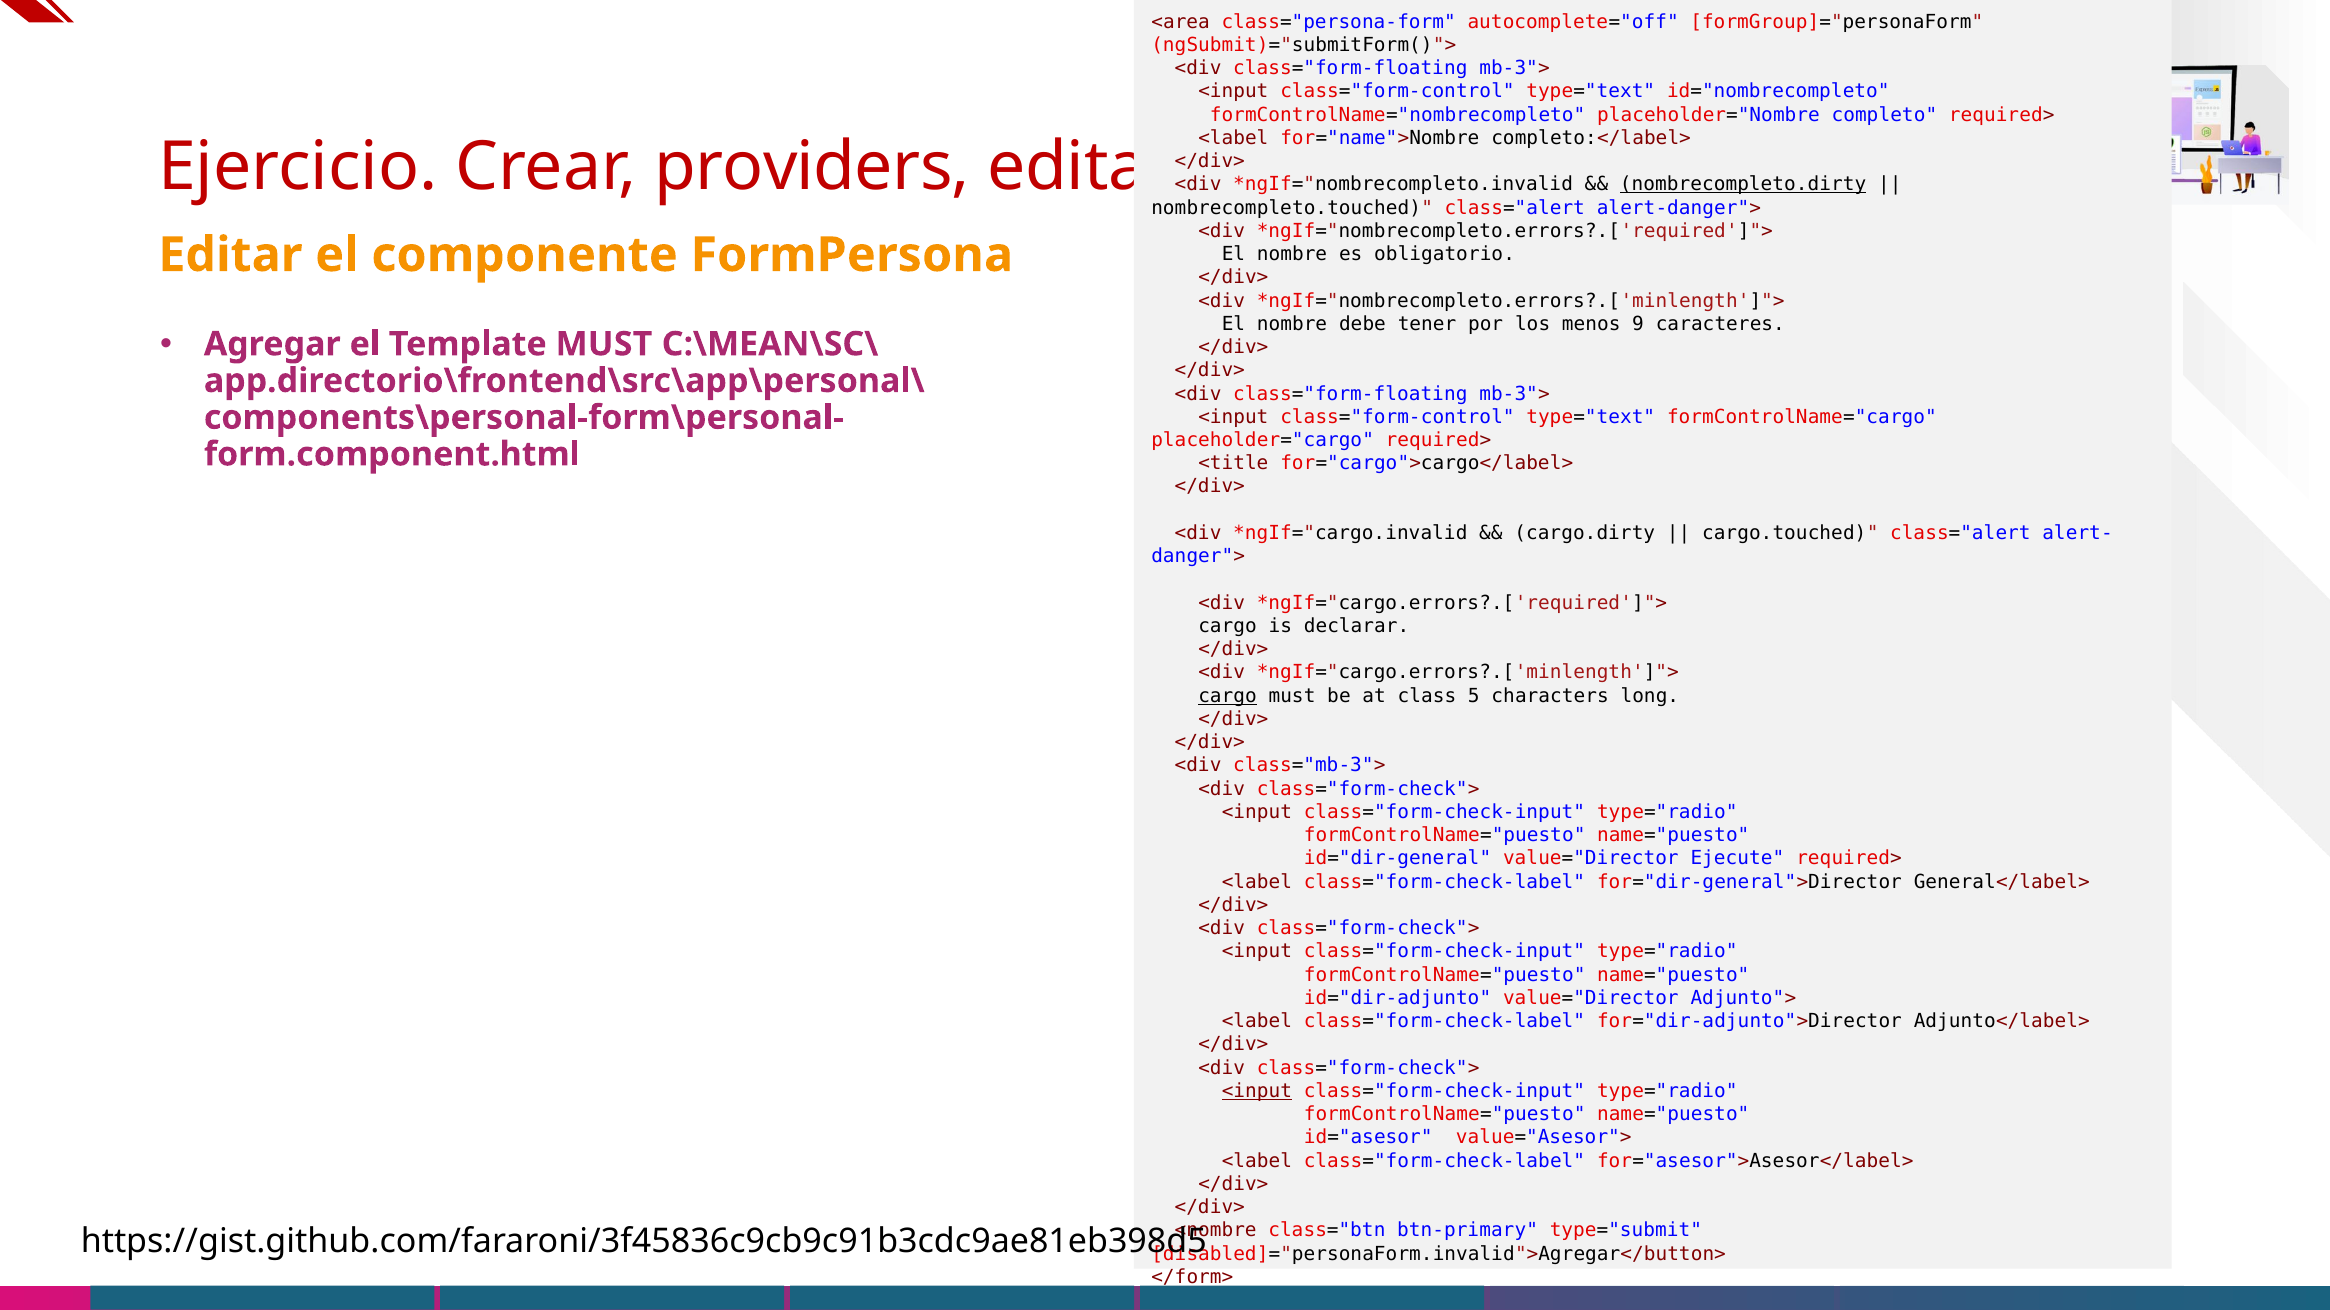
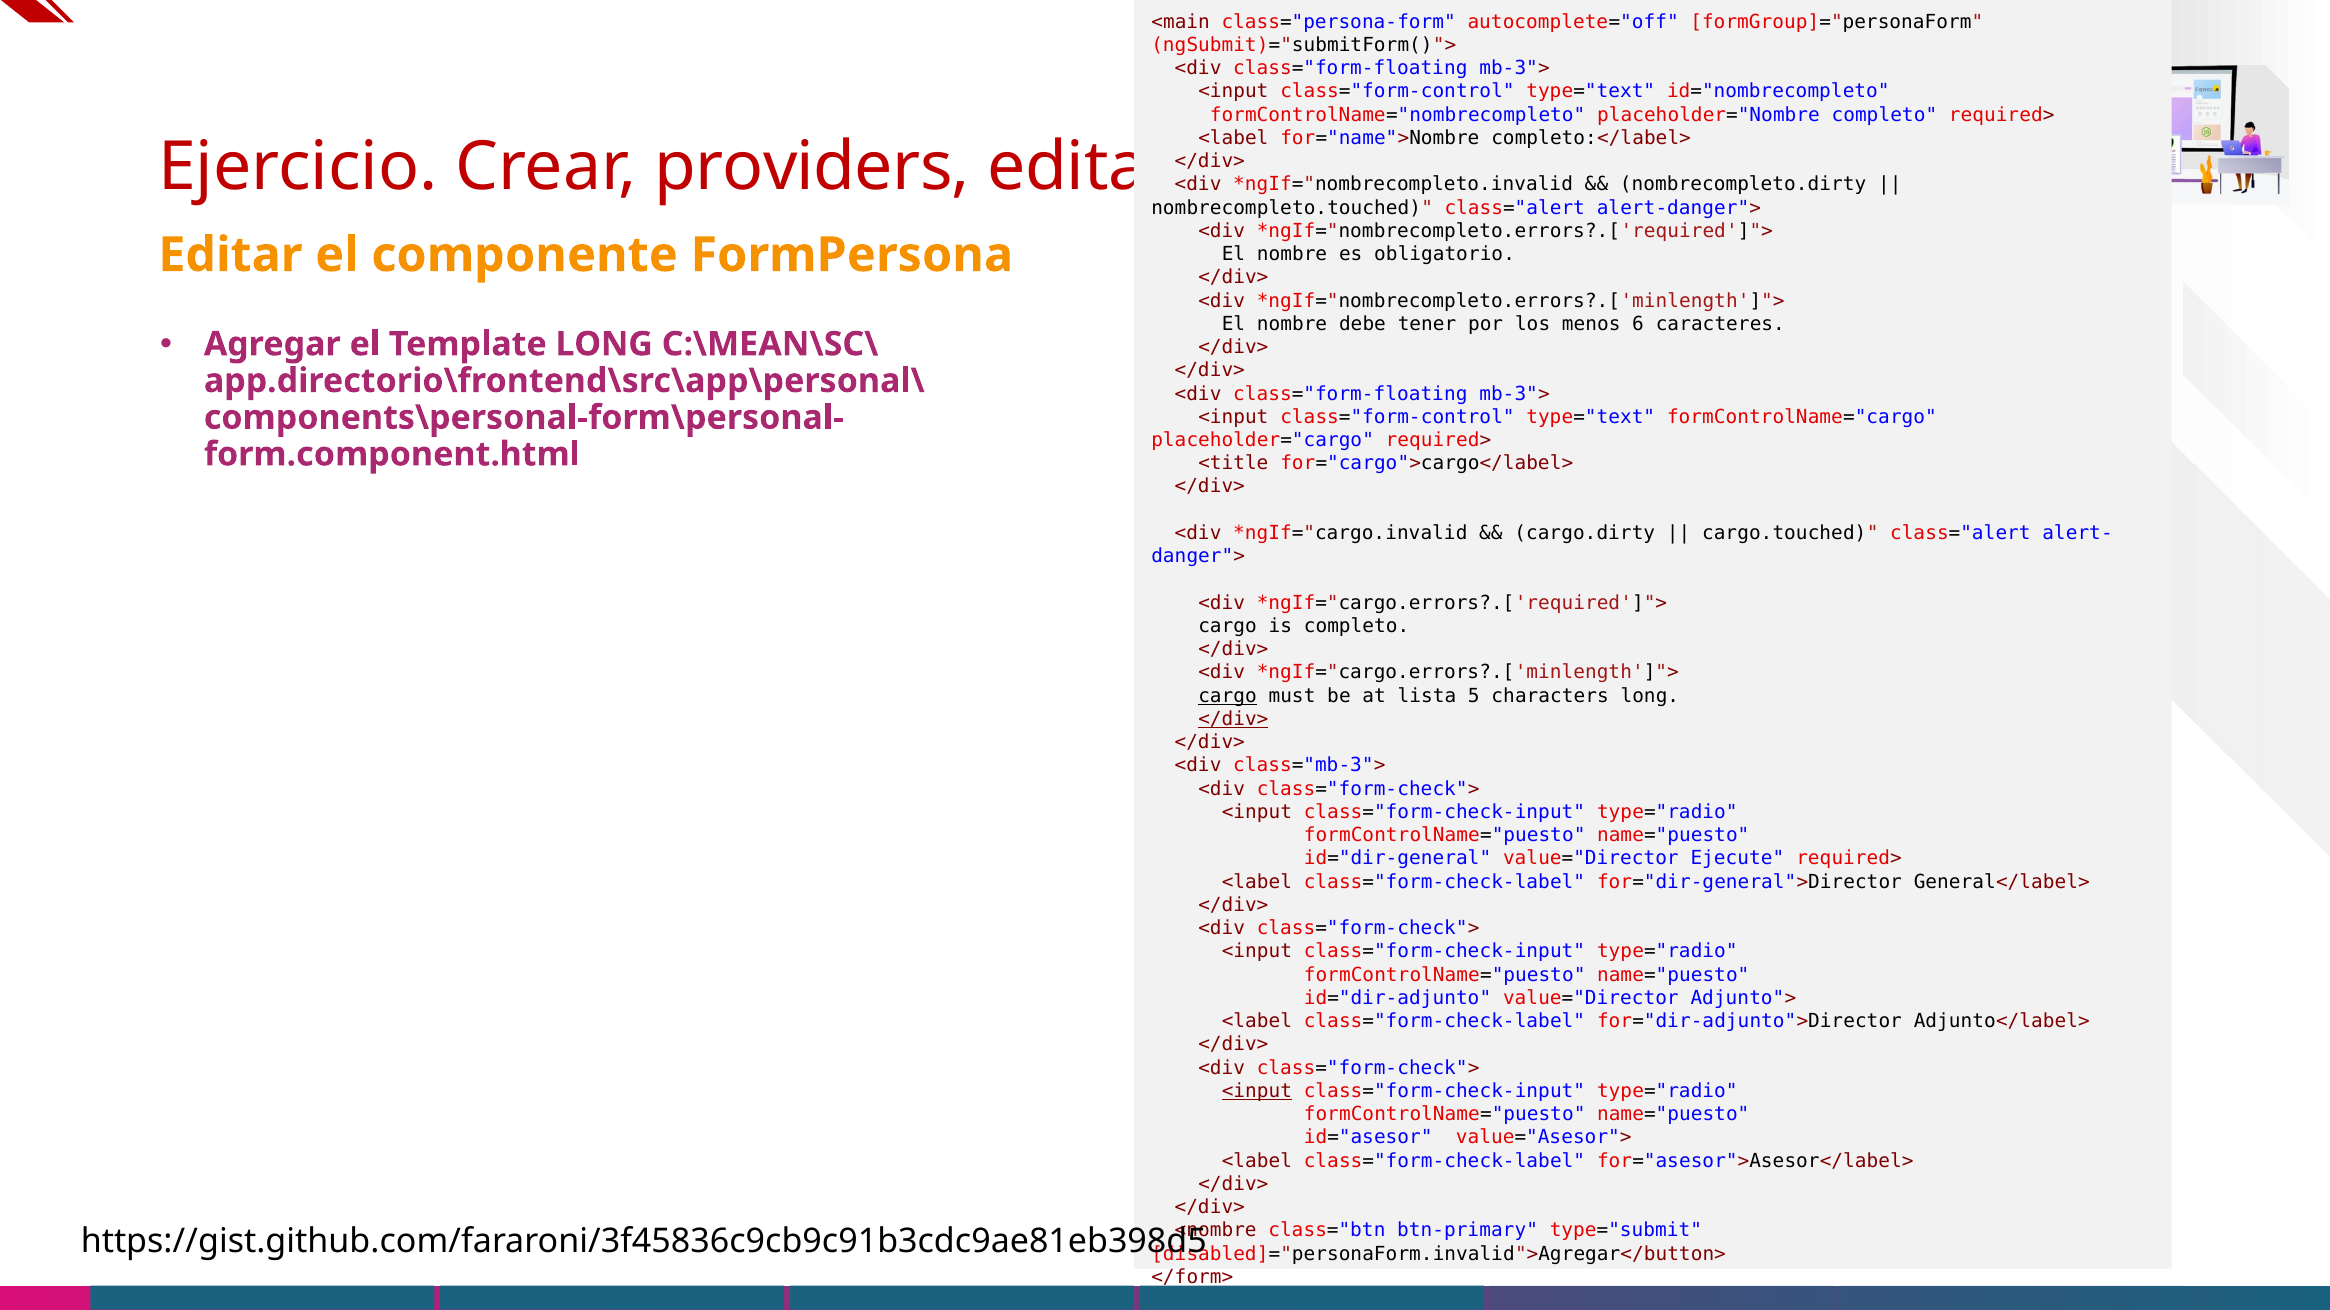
<area: <area -> <main (1181, 22)
nombrecompleto.dirty underline: present -> none (1743, 185)
9: 9 -> 6 (1638, 324)
Template MUST: MUST -> LONG (604, 344)
is declarar: declarar -> completo (1357, 626)
class: class -> lista (1427, 696)
</div> underline: none -> present (1233, 719)
